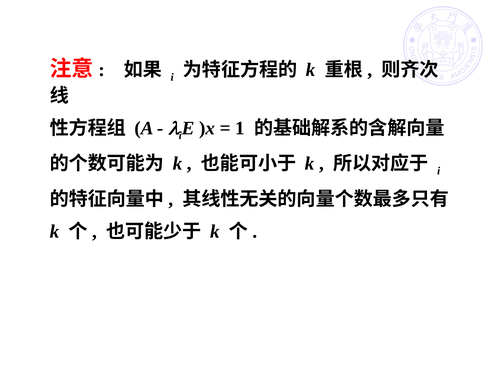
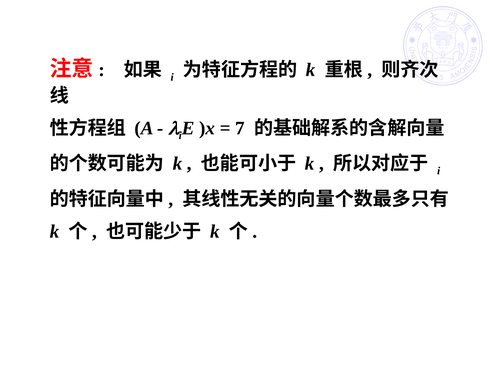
1: 1 -> 7 (240, 128)
